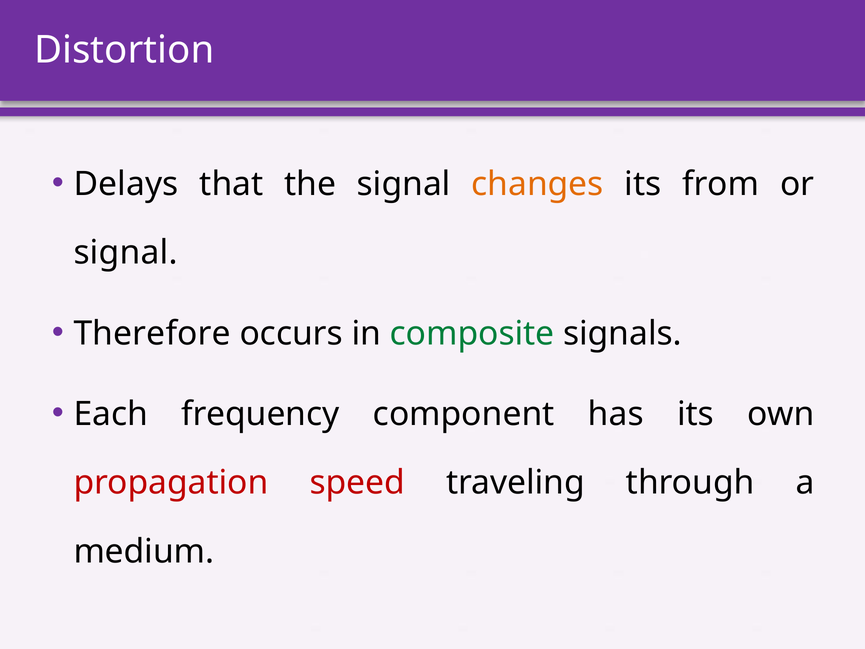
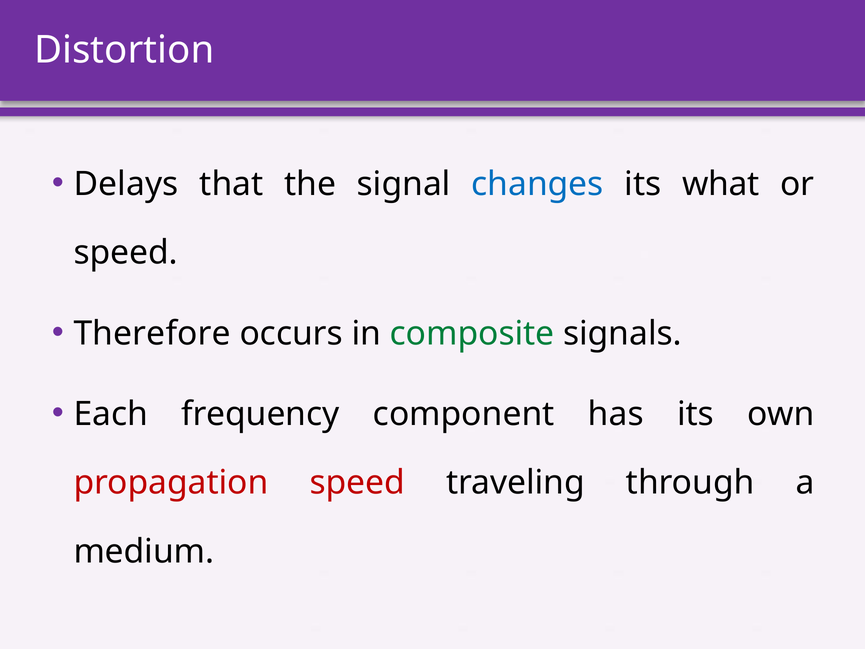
changes colour: orange -> blue (537, 184)
from: from -> what (721, 184)
signal: signal -> speed (126, 253)
